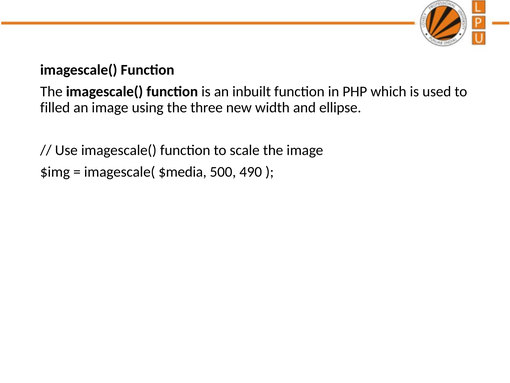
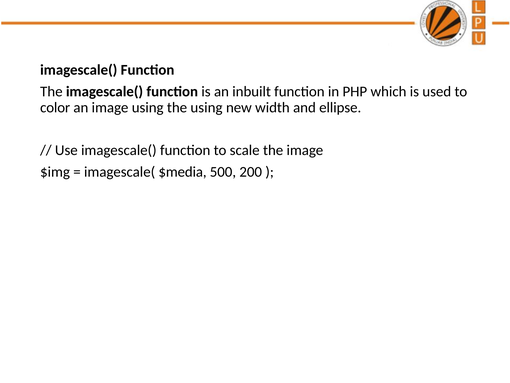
filled: filled -> color (55, 107)
the three: three -> using (207, 107)
490: 490 -> 200 (251, 172)
